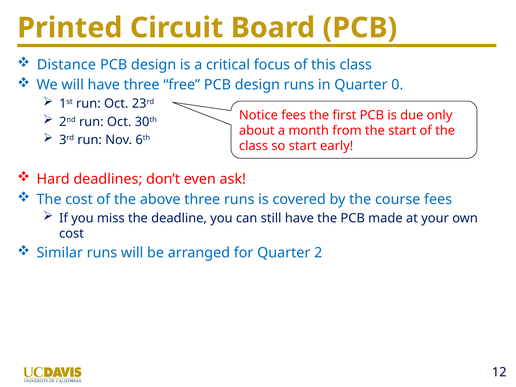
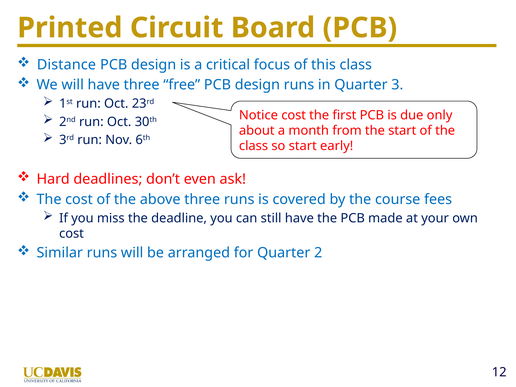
0: 0 -> 3 (397, 85)
Notice fees: fees -> cost (294, 115)
